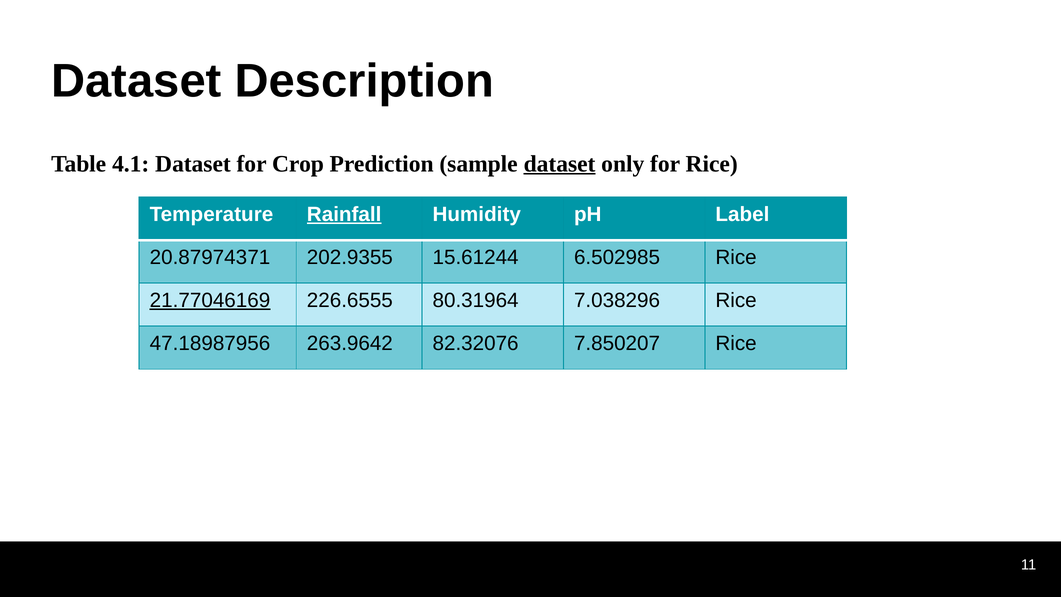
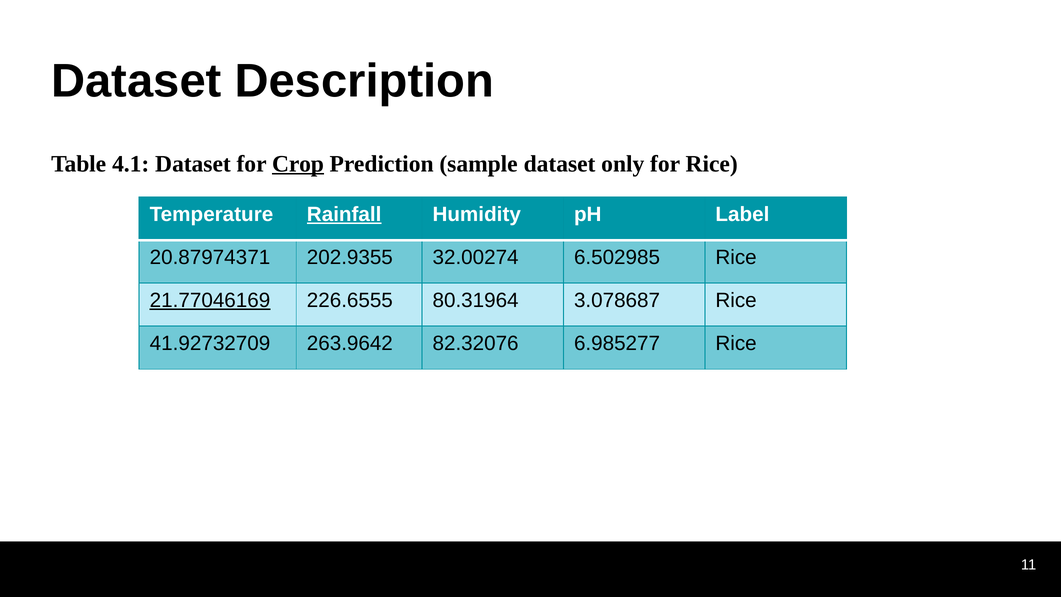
Crop underline: none -> present (298, 164)
dataset underline: present -> none (560, 164)
15.61244: 15.61244 -> 32.00274 (476, 257)
7.038296: 7.038296 -> 3.078687 (617, 300)
47.18987956: 47.18987956 -> 41.92732709 (210, 343)
7.850207: 7.850207 -> 6.985277 (617, 343)
